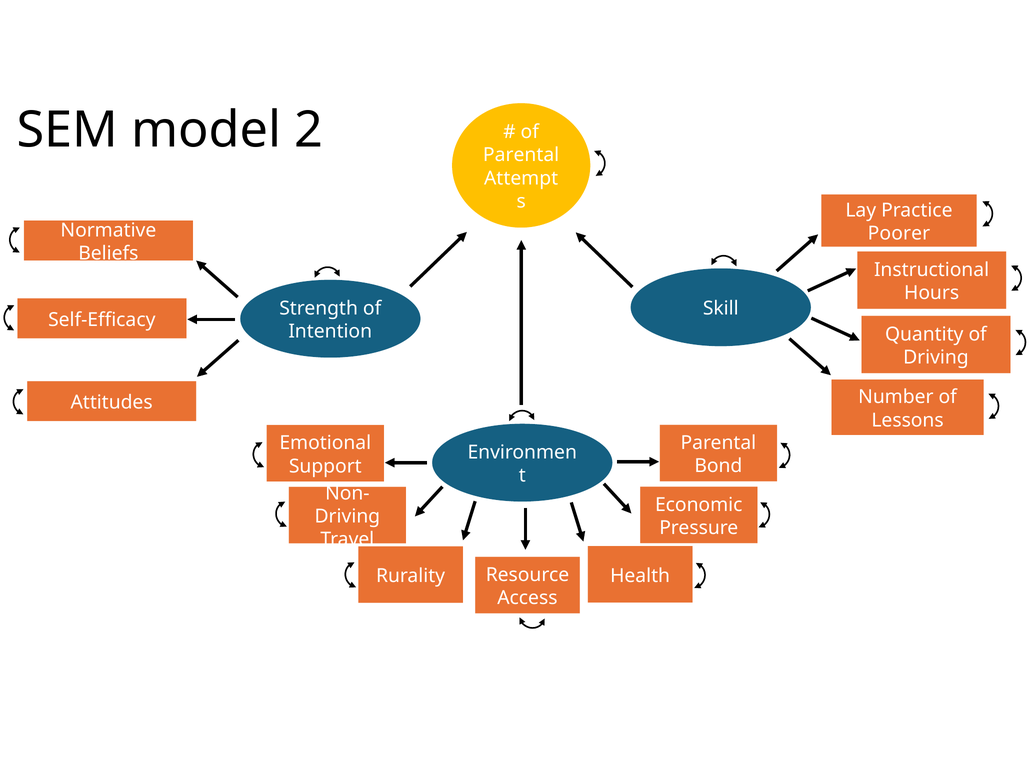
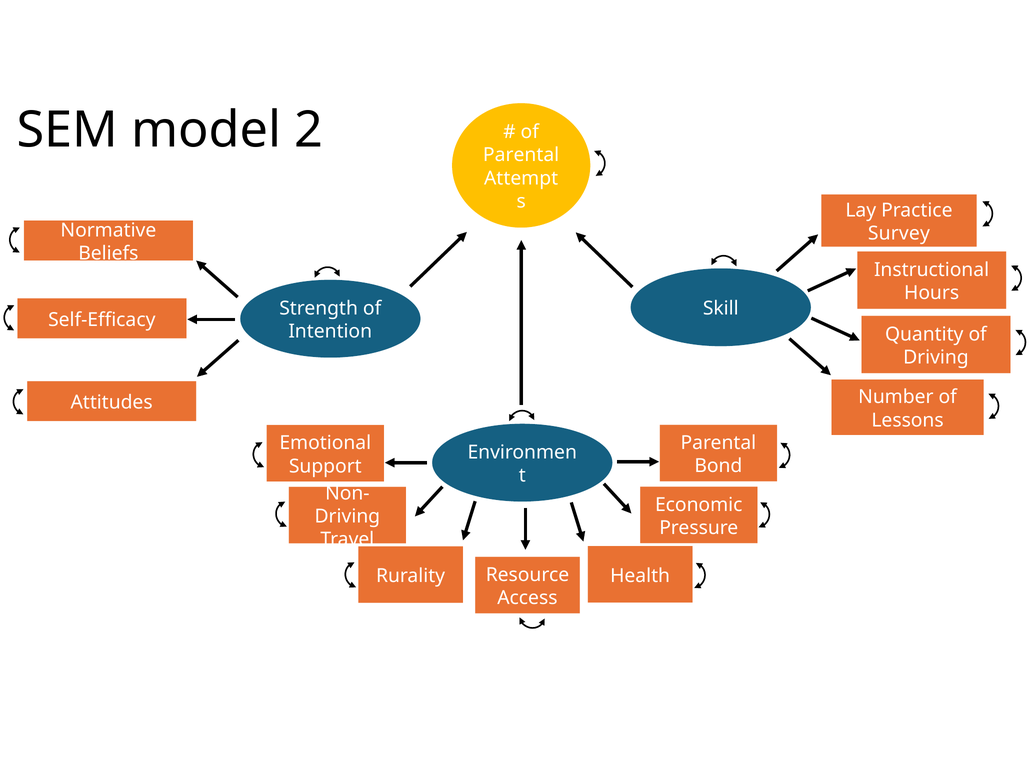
Poorer: Poorer -> Survey (899, 234)
